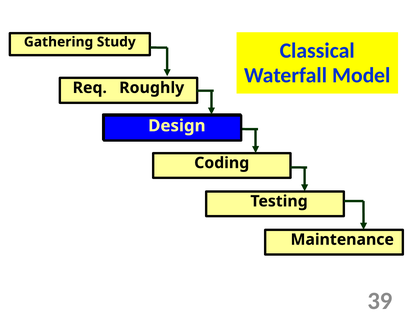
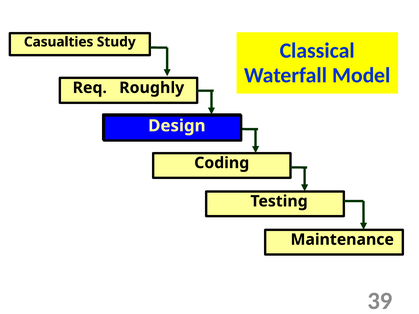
Gathering: Gathering -> Casualties (59, 42)
